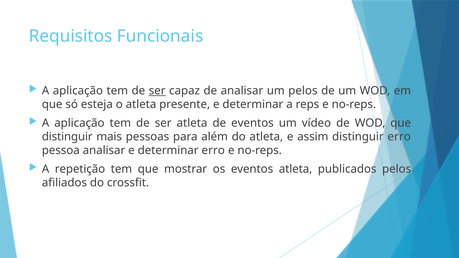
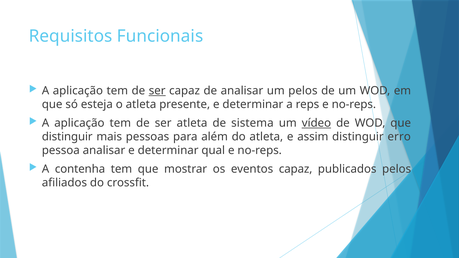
de eventos: eventos -> sistema (252, 123)
vídeo underline: none -> present (316, 123)
determinar erro: erro -> qual (213, 151)
repetição: repetição -> contenha (80, 169)
eventos atleta: atleta -> capaz (296, 169)
